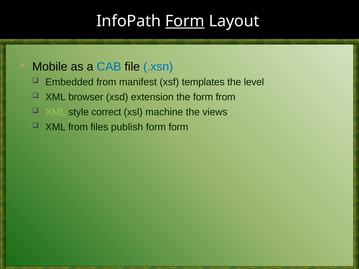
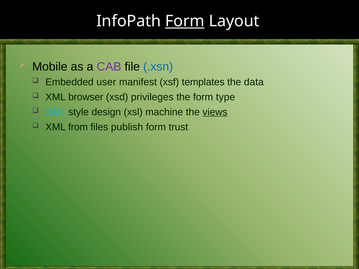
CAB colour: blue -> purple (109, 67)
Embedded from: from -> user (106, 82)
level: level -> data (254, 82)
extension: extension -> privileges (152, 97)
form from: from -> type (225, 97)
XML colour: light green -> light blue (56, 112)
correct: correct -> design (106, 112)
views underline: none -> present (215, 112)
form form: form -> trust (178, 127)
